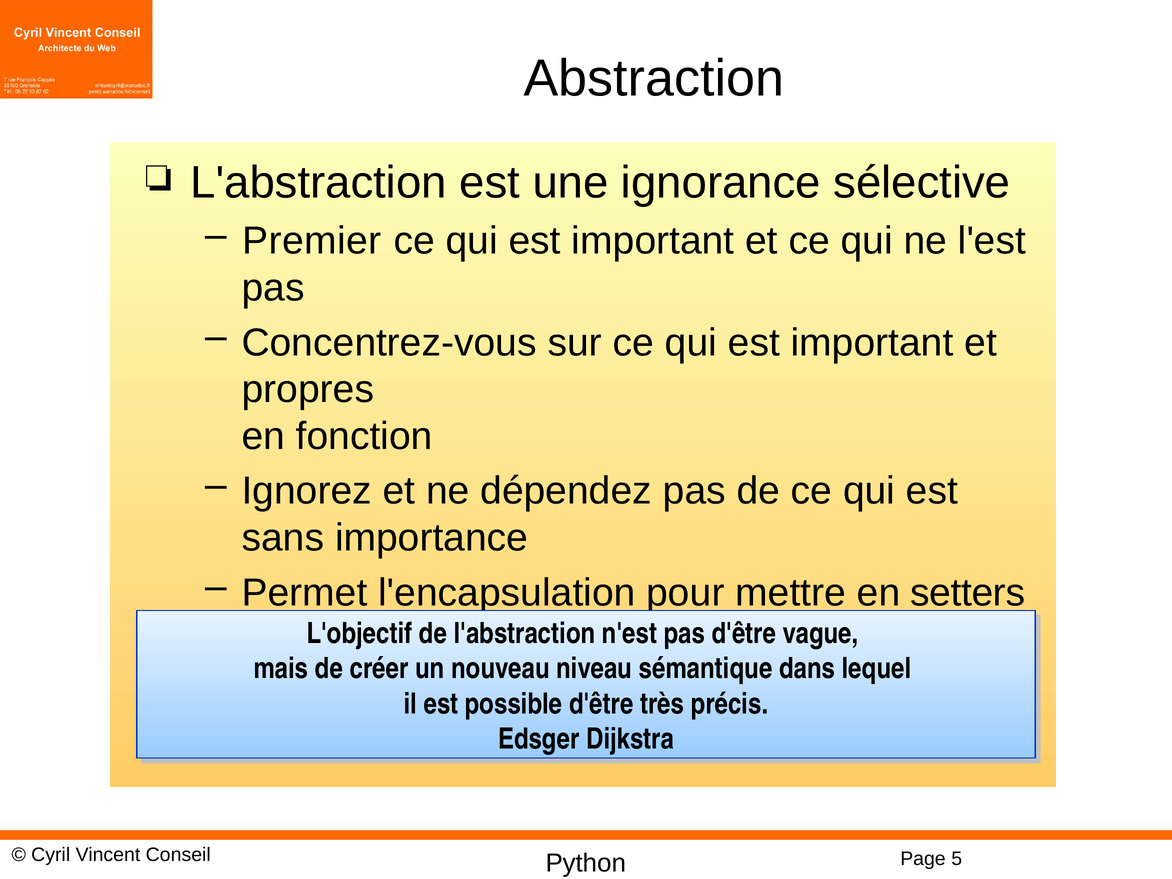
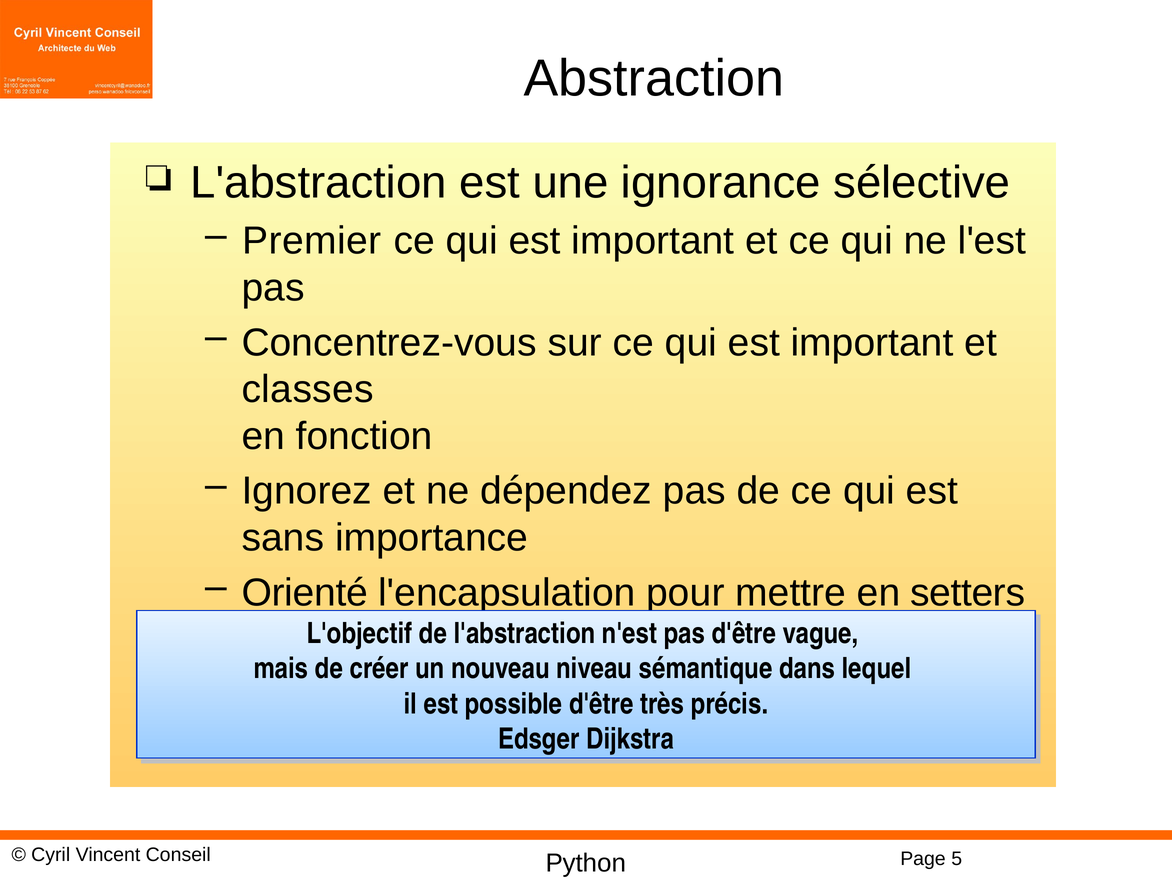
propres: propres -> classes (308, 390)
Permet: Permet -> Orienté (305, 593)
